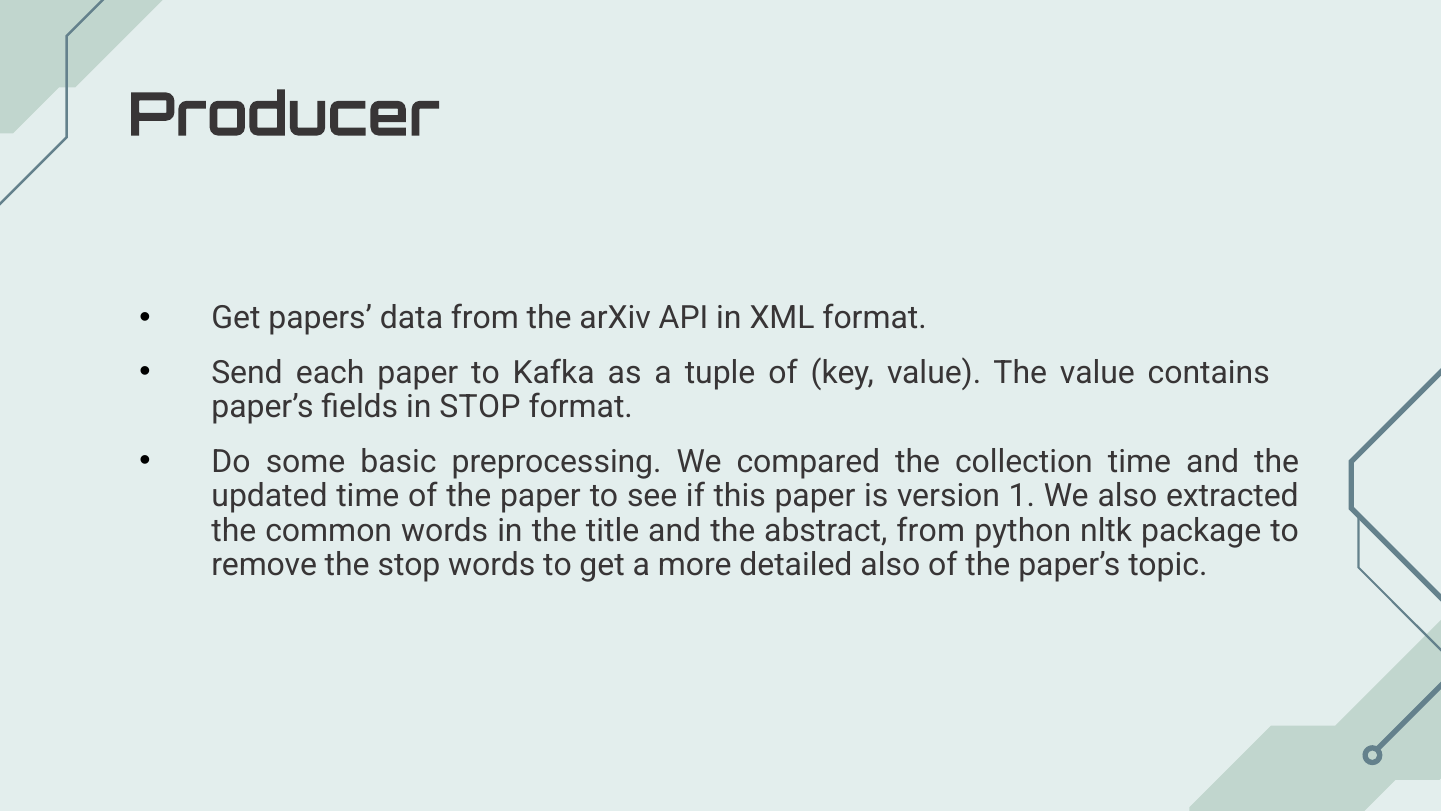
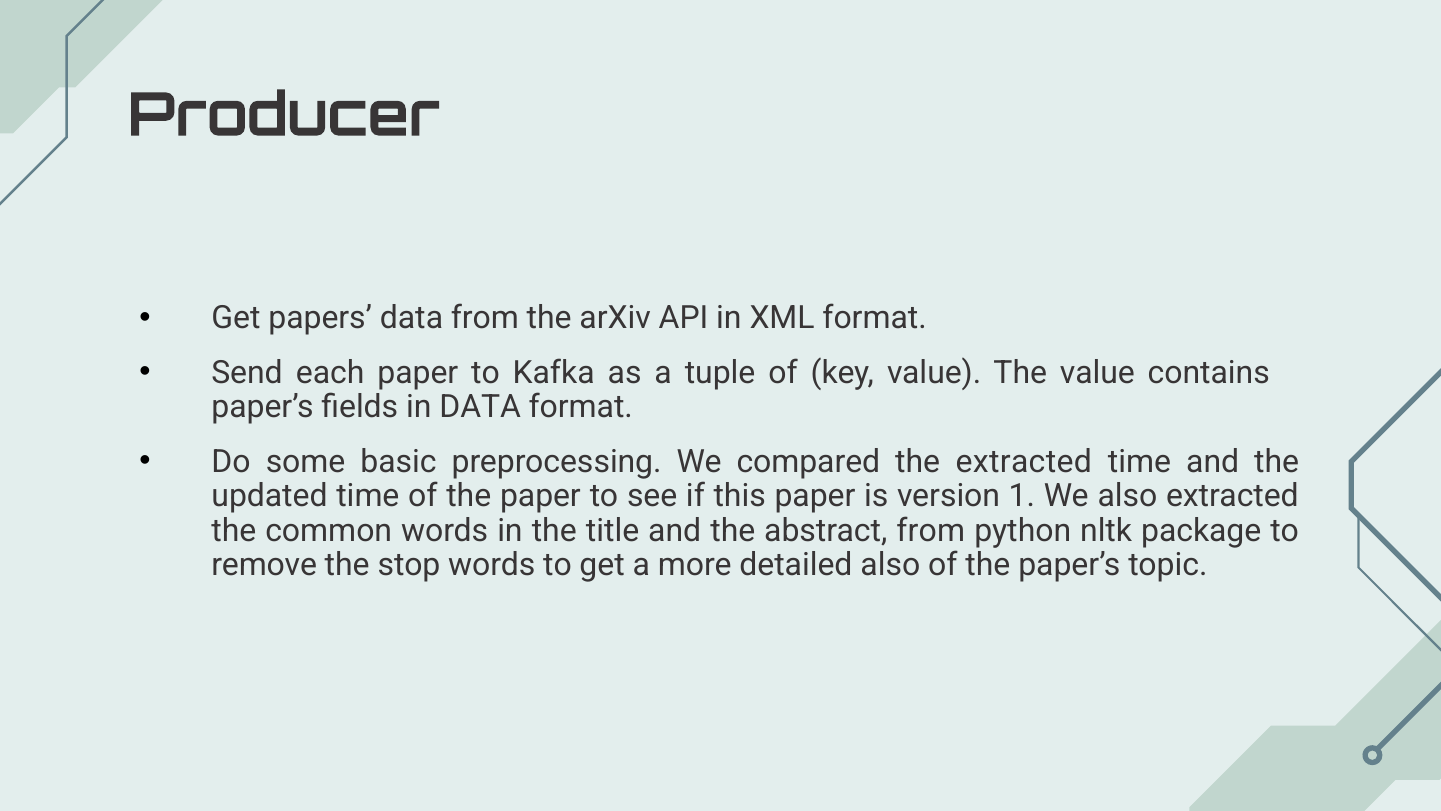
in STOP: STOP -> DATA (480, 407)
the collection: collection -> extracted (1024, 461)
